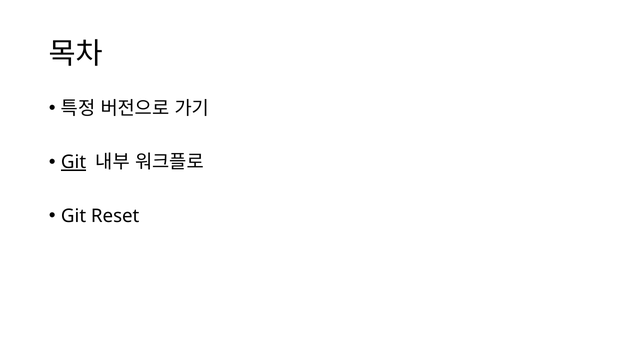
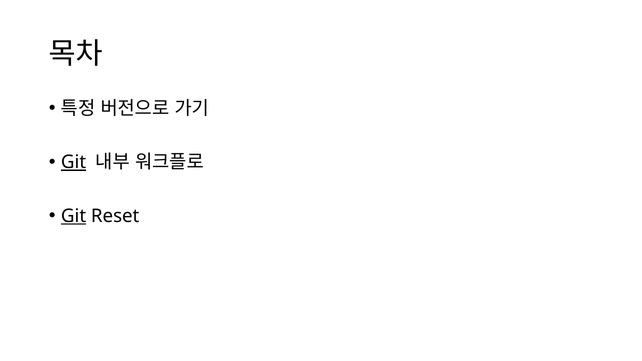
Git underline: none -> present (74, 216)
